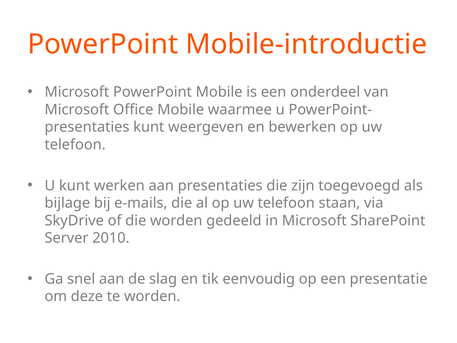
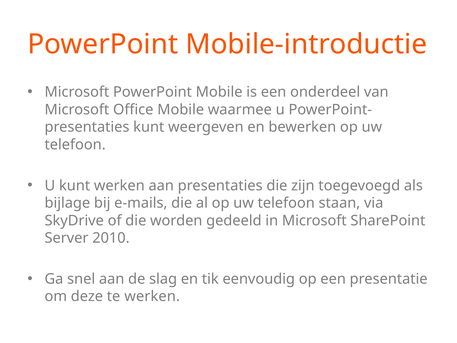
te worden: worden -> werken (152, 296)
